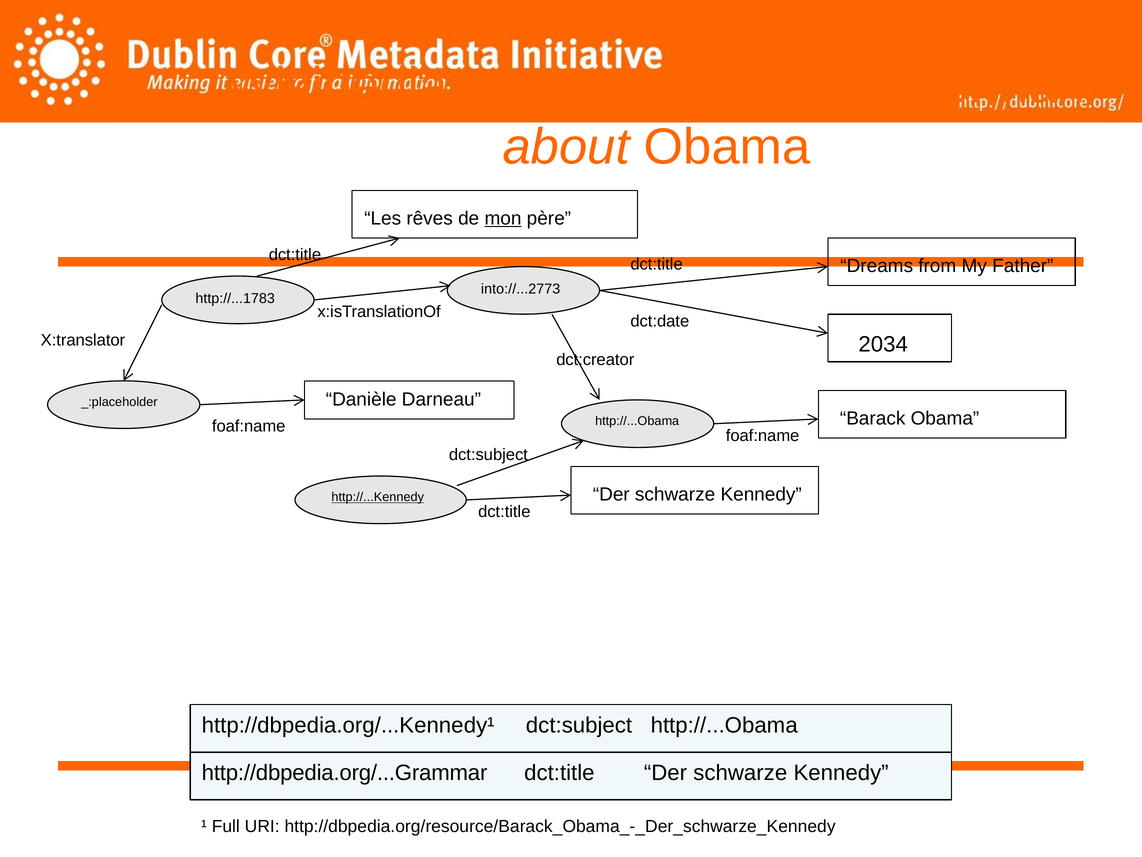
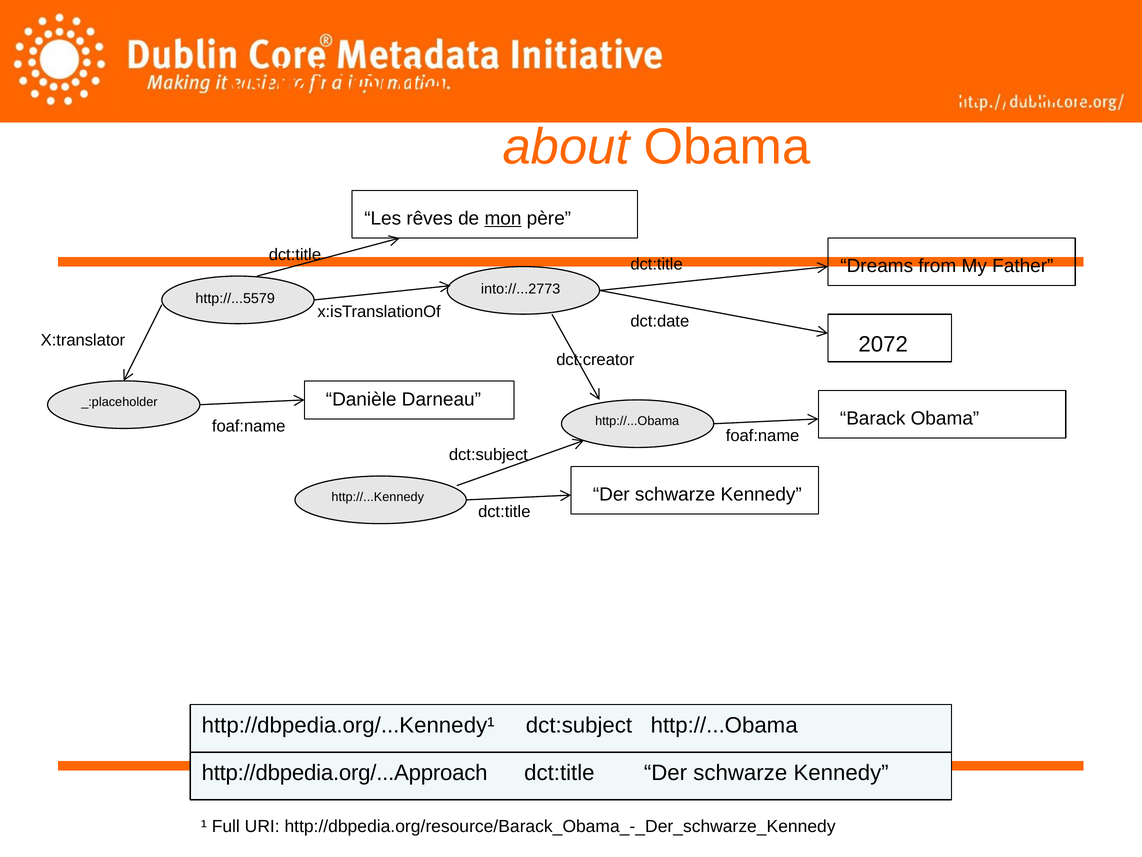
http://...1783: http://...1783 -> http://...5579 (235, 298)
2034: 2034 -> 2072 (883, 344)
http://...Kennedy underline: present -> none (378, 497)
http://dbpedia.org/...Grammar: http://dbpedia.org/...Grammar -> http://dbpedia.org/...Approach (345, 772)
